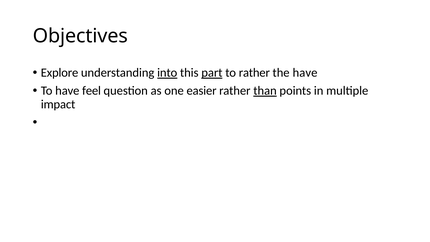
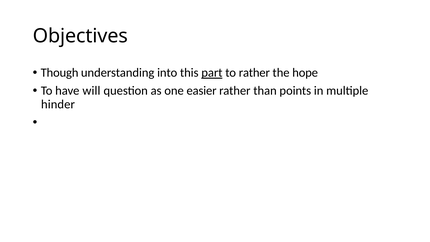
Explore: Explore -> Though (60, 73)
into underline: present -> none (167, 73)
the have: have -> hope (305, 73)
feel: feel -> will (91, 91)
than underline: present -> none (265, 91)
impact: impact -> hinder (58, 104)
